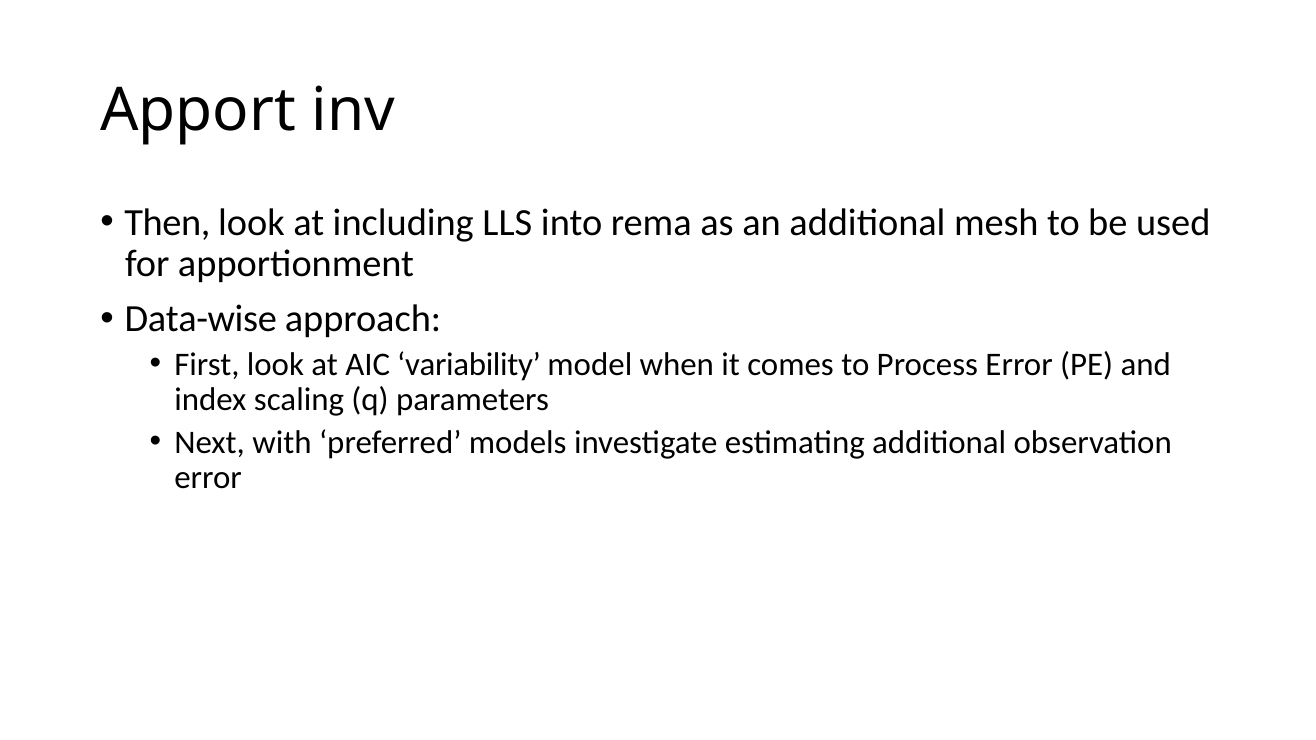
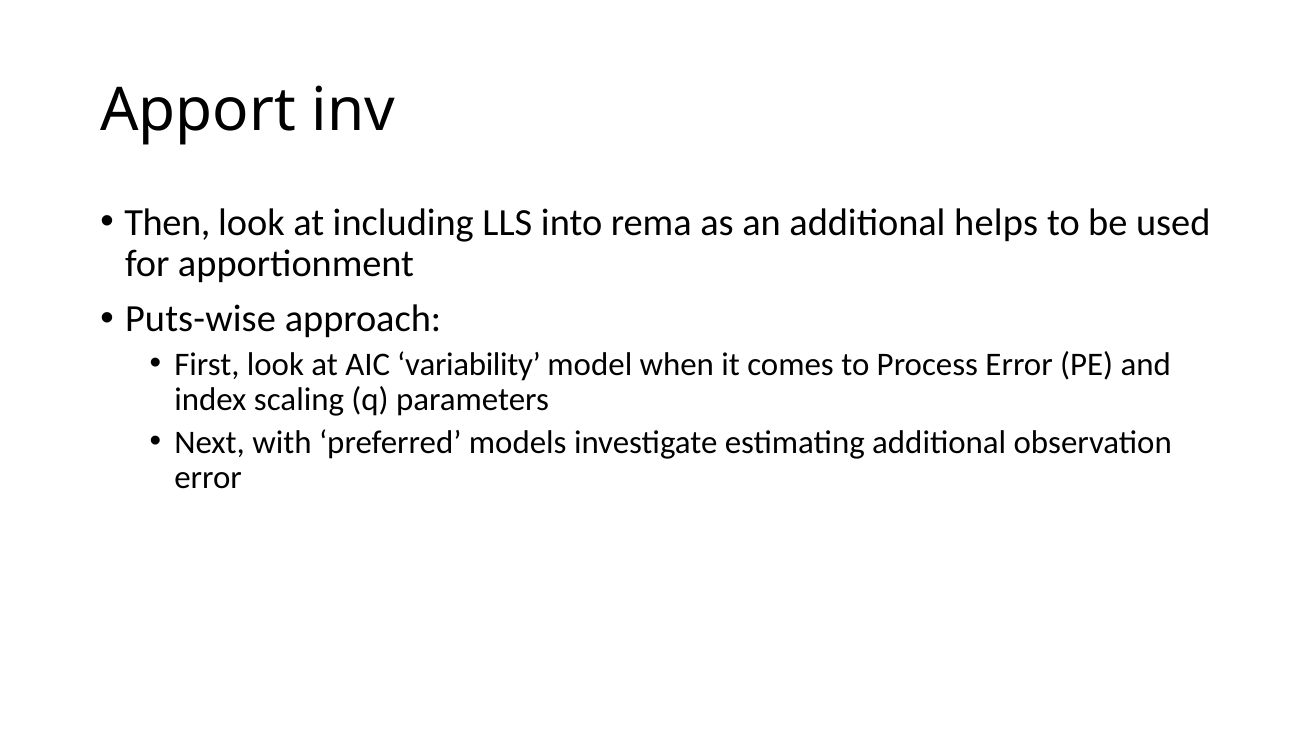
mesh: mesh -> helps (996, 222)
Data-wise: Data-wise -> Puts-wise (200, 319)
